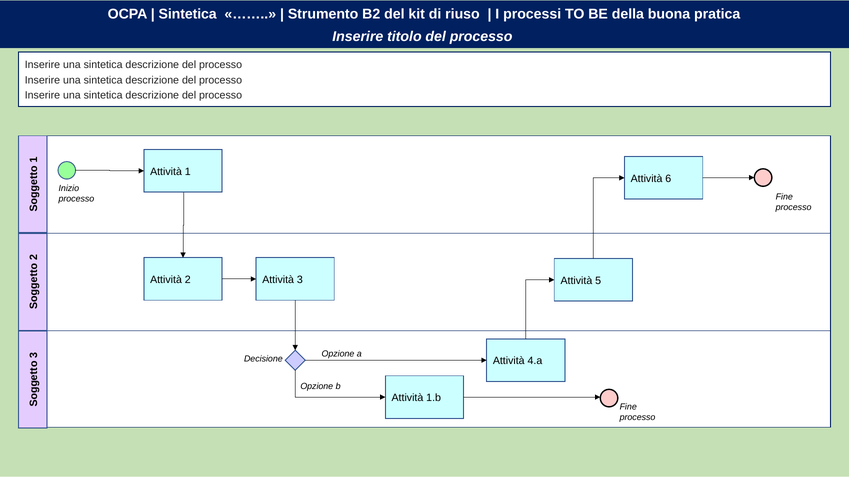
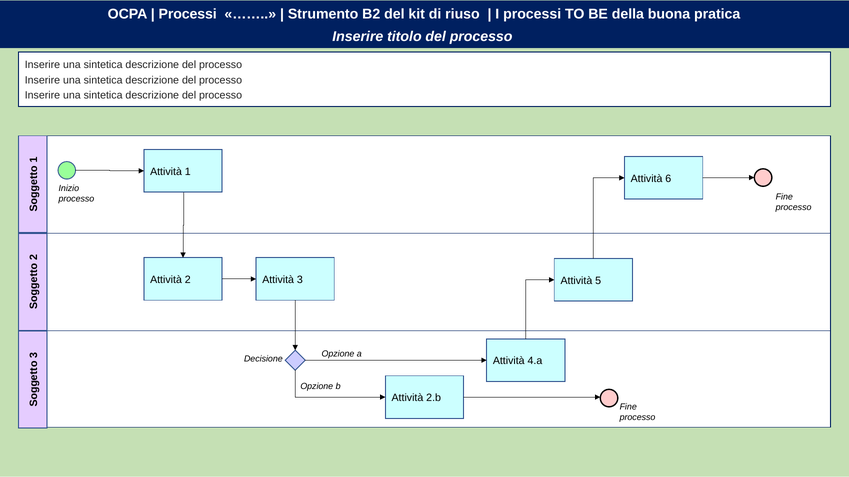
Sintetica: Sintetica -> Processi (188, 14)
1.b: 1.b -> 2.b (434, 398)
